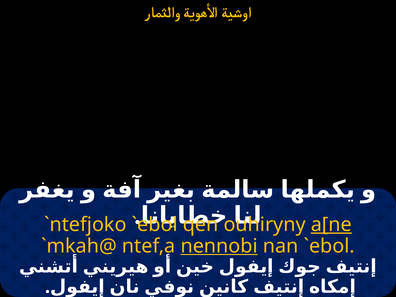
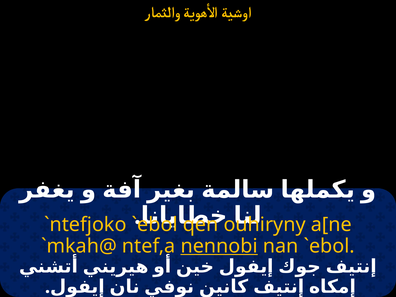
a[ne underline: present -> none (331, 225)
